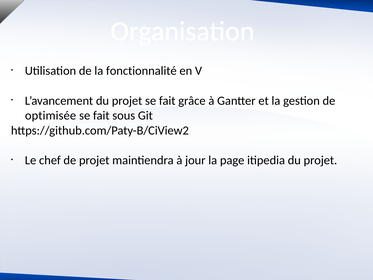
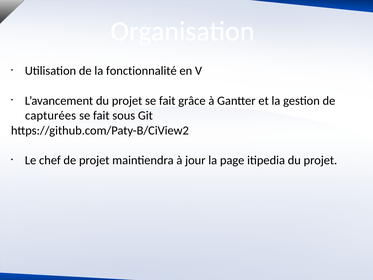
optimisée: optimisée -> capturées (51, 115)
